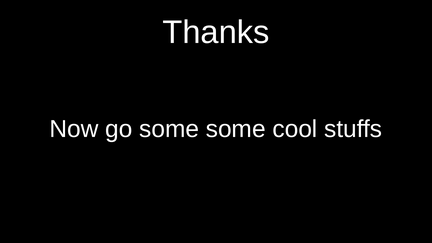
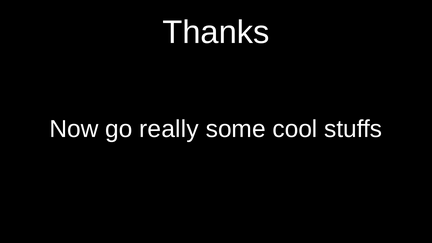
go some: some -> really (169, 129)
